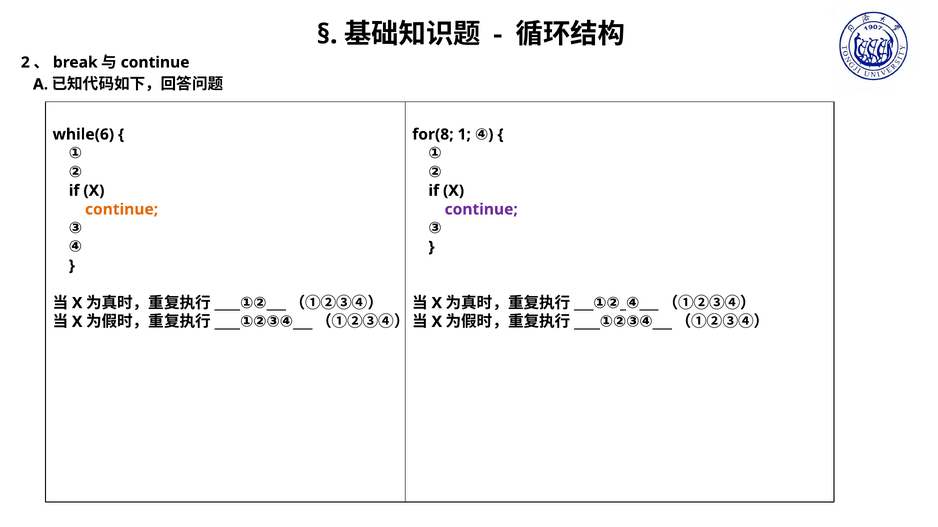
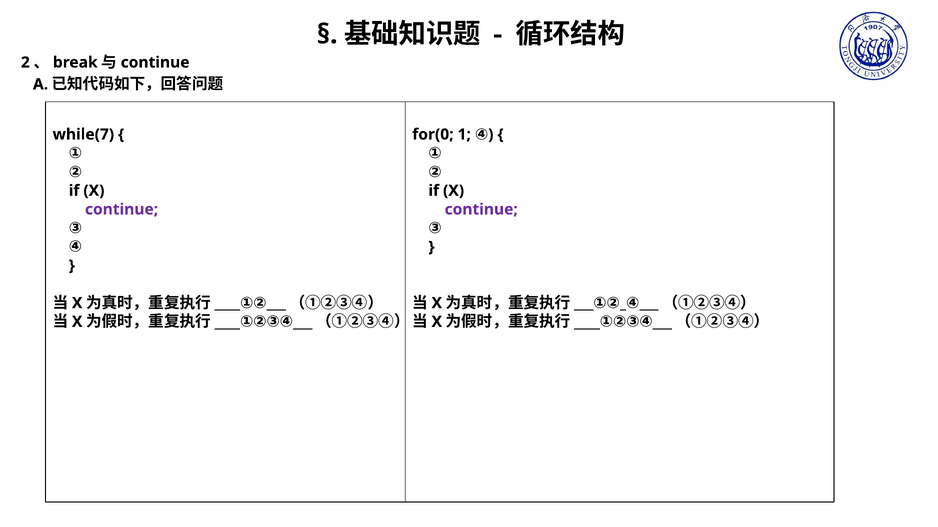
while(6: while(6 -> while(7 (83, 135)
for(8: for(8 -> for(0 (433, 135)
continue colour: orange -> purple (122, 210)
